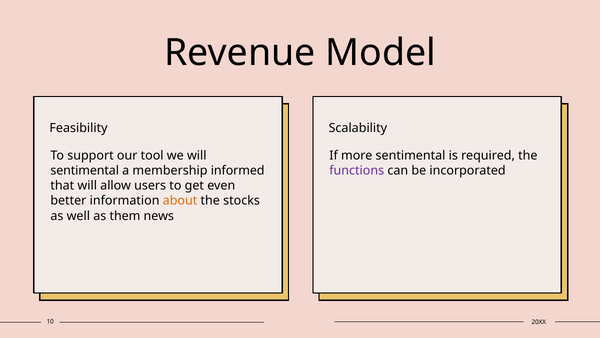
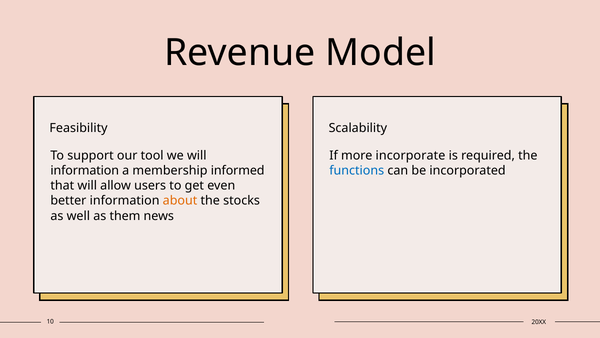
more sentimental: sentimental -> incorporate (410, 156)
sentimental: sentimental -> information (85, 171)
functions colour: purple -> blue (357, 171)
